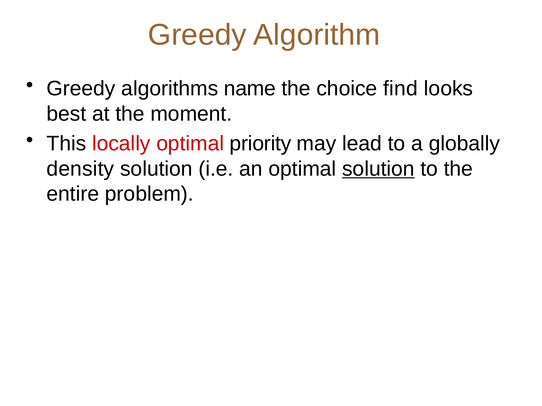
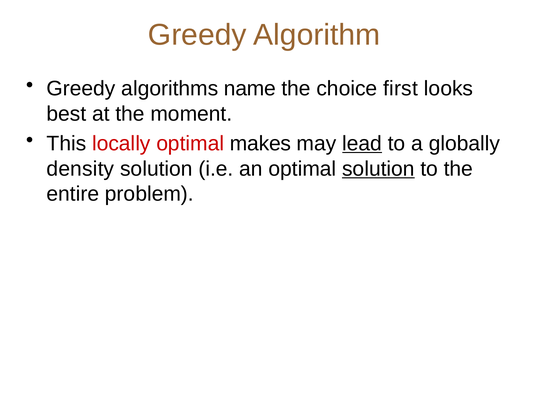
find: find -> first (401, 89)
priority: priority -> makes (261, 144)
lead underline: none -> present (362, 144)
